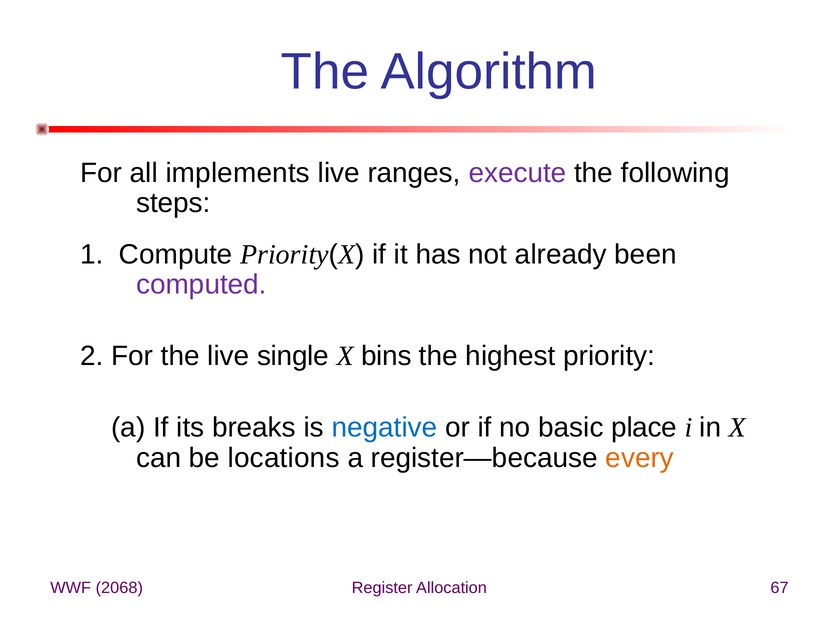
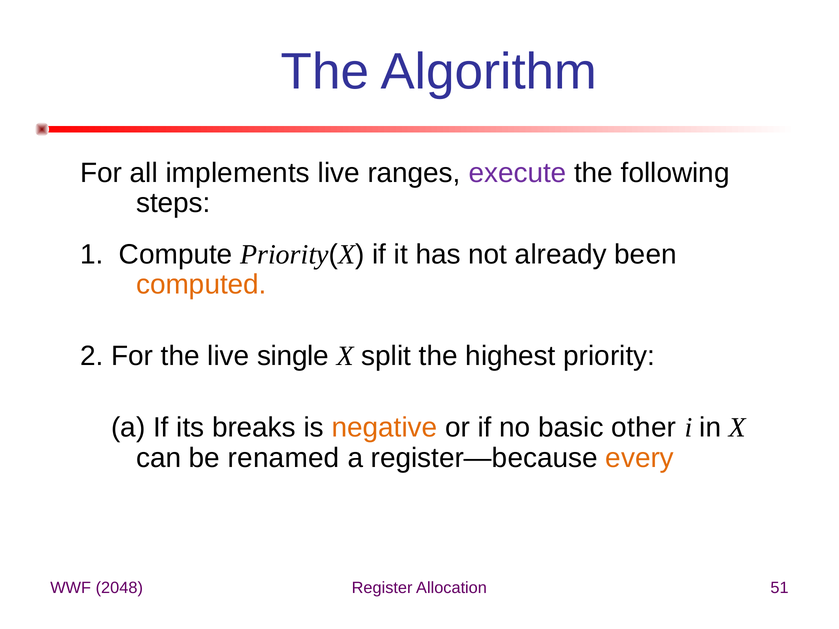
computed colour: purple -> orange (201, 285)
bins: bins -> split (386, 356)
negative colour: blue -> orange (384, 428)
place: place -> other (644, 428)
locations: locations -> renamed (284, 458)
2068: 2068 -> 2048 (119, 588)
67: 67 -> 51 (780, 588)
